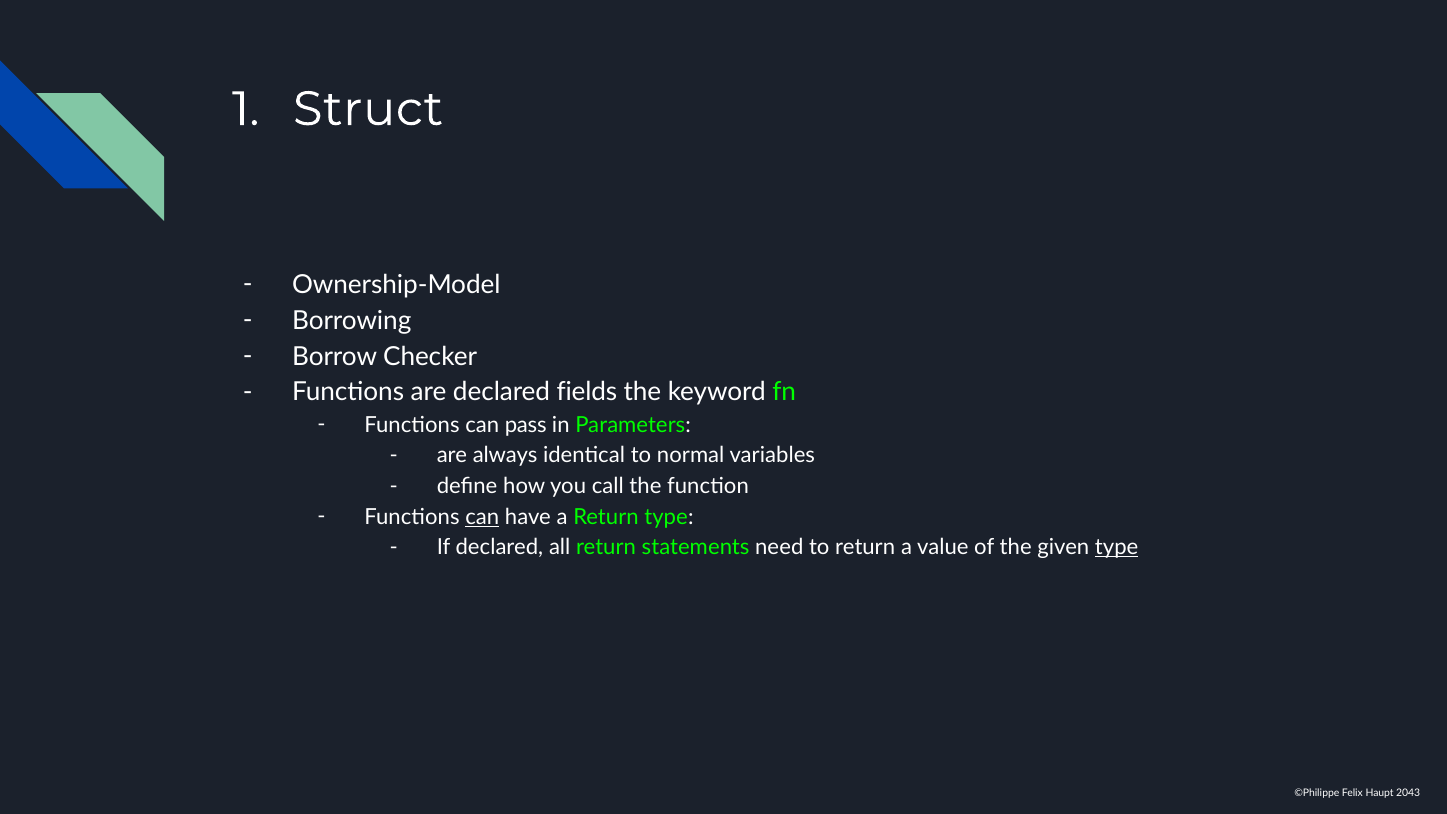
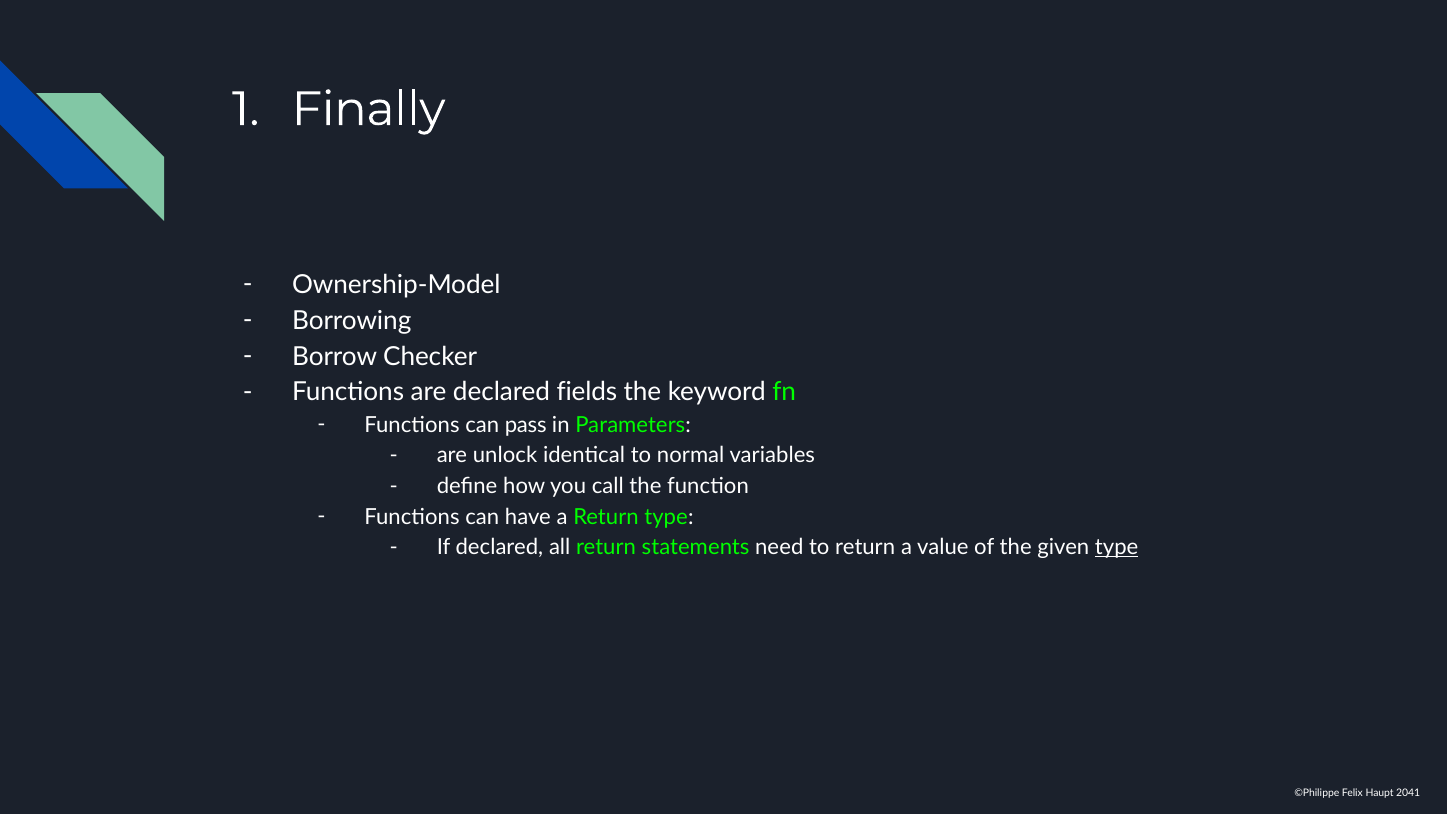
Struct: Struct -> Finally (369, 109)
always: always -> unlock (505, 456)
can underline: present -> none (482, 517)
2043: 2043 -> 2041 (1408, 793)
